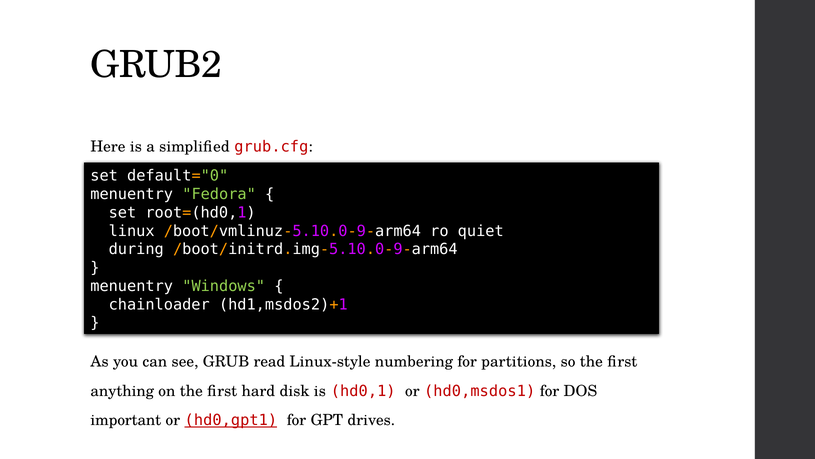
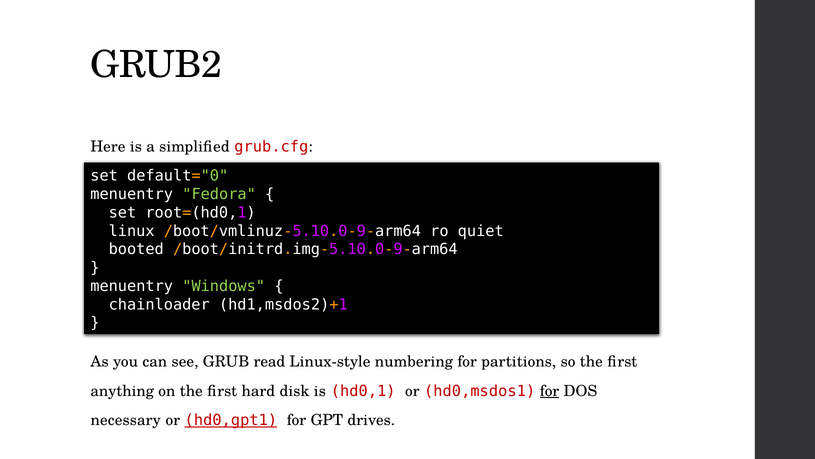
during: during -> booted (136, 249)
for underline: none -> present (550, 391)
important: important -> necessary (126, 420)
